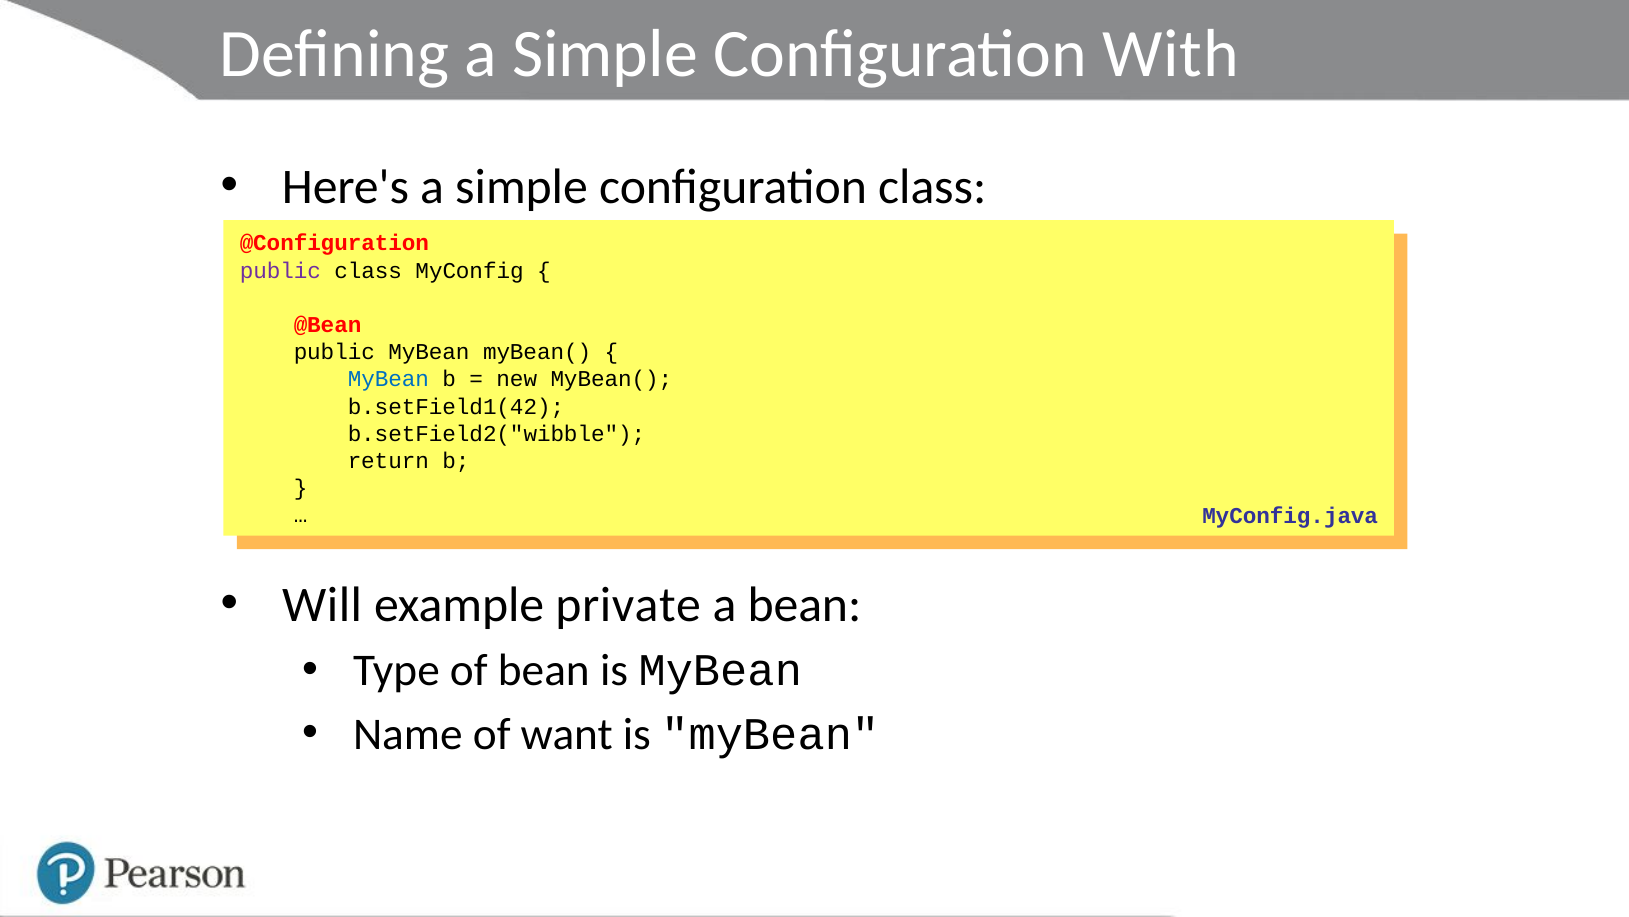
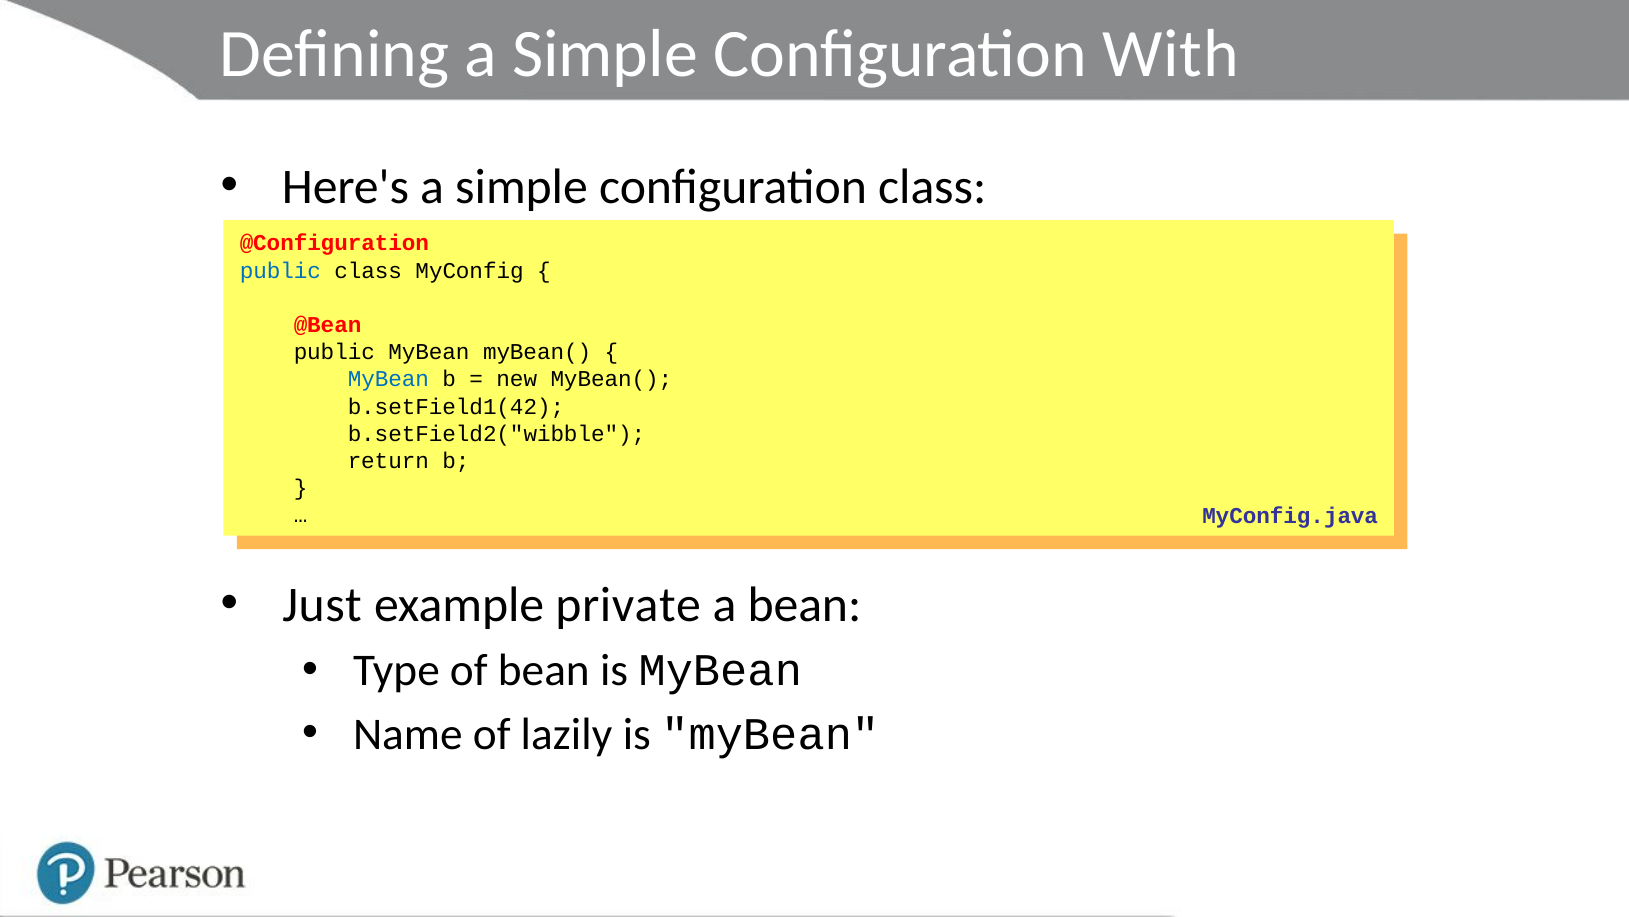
public colour: purple -> blue (280, 270)
Will: Will -> Just (322, 605)
want: want -> lazily (567, 734)
